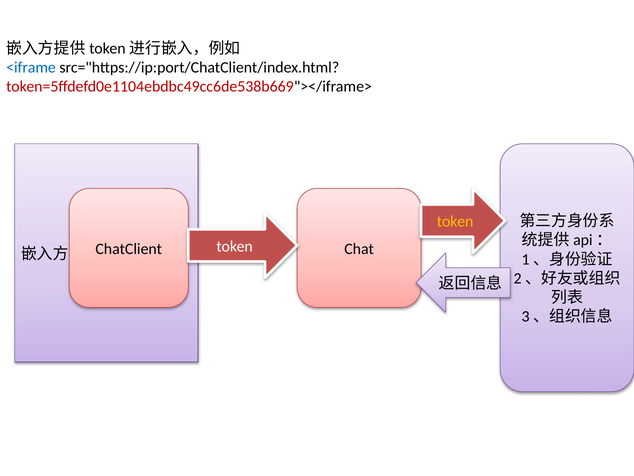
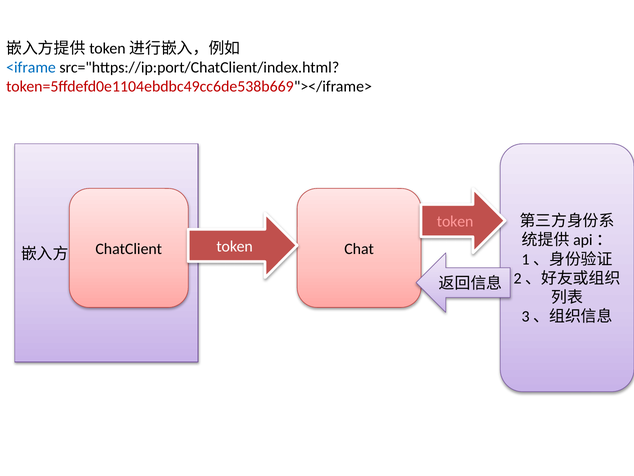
token colour: yellow -> pink (455, 222)
